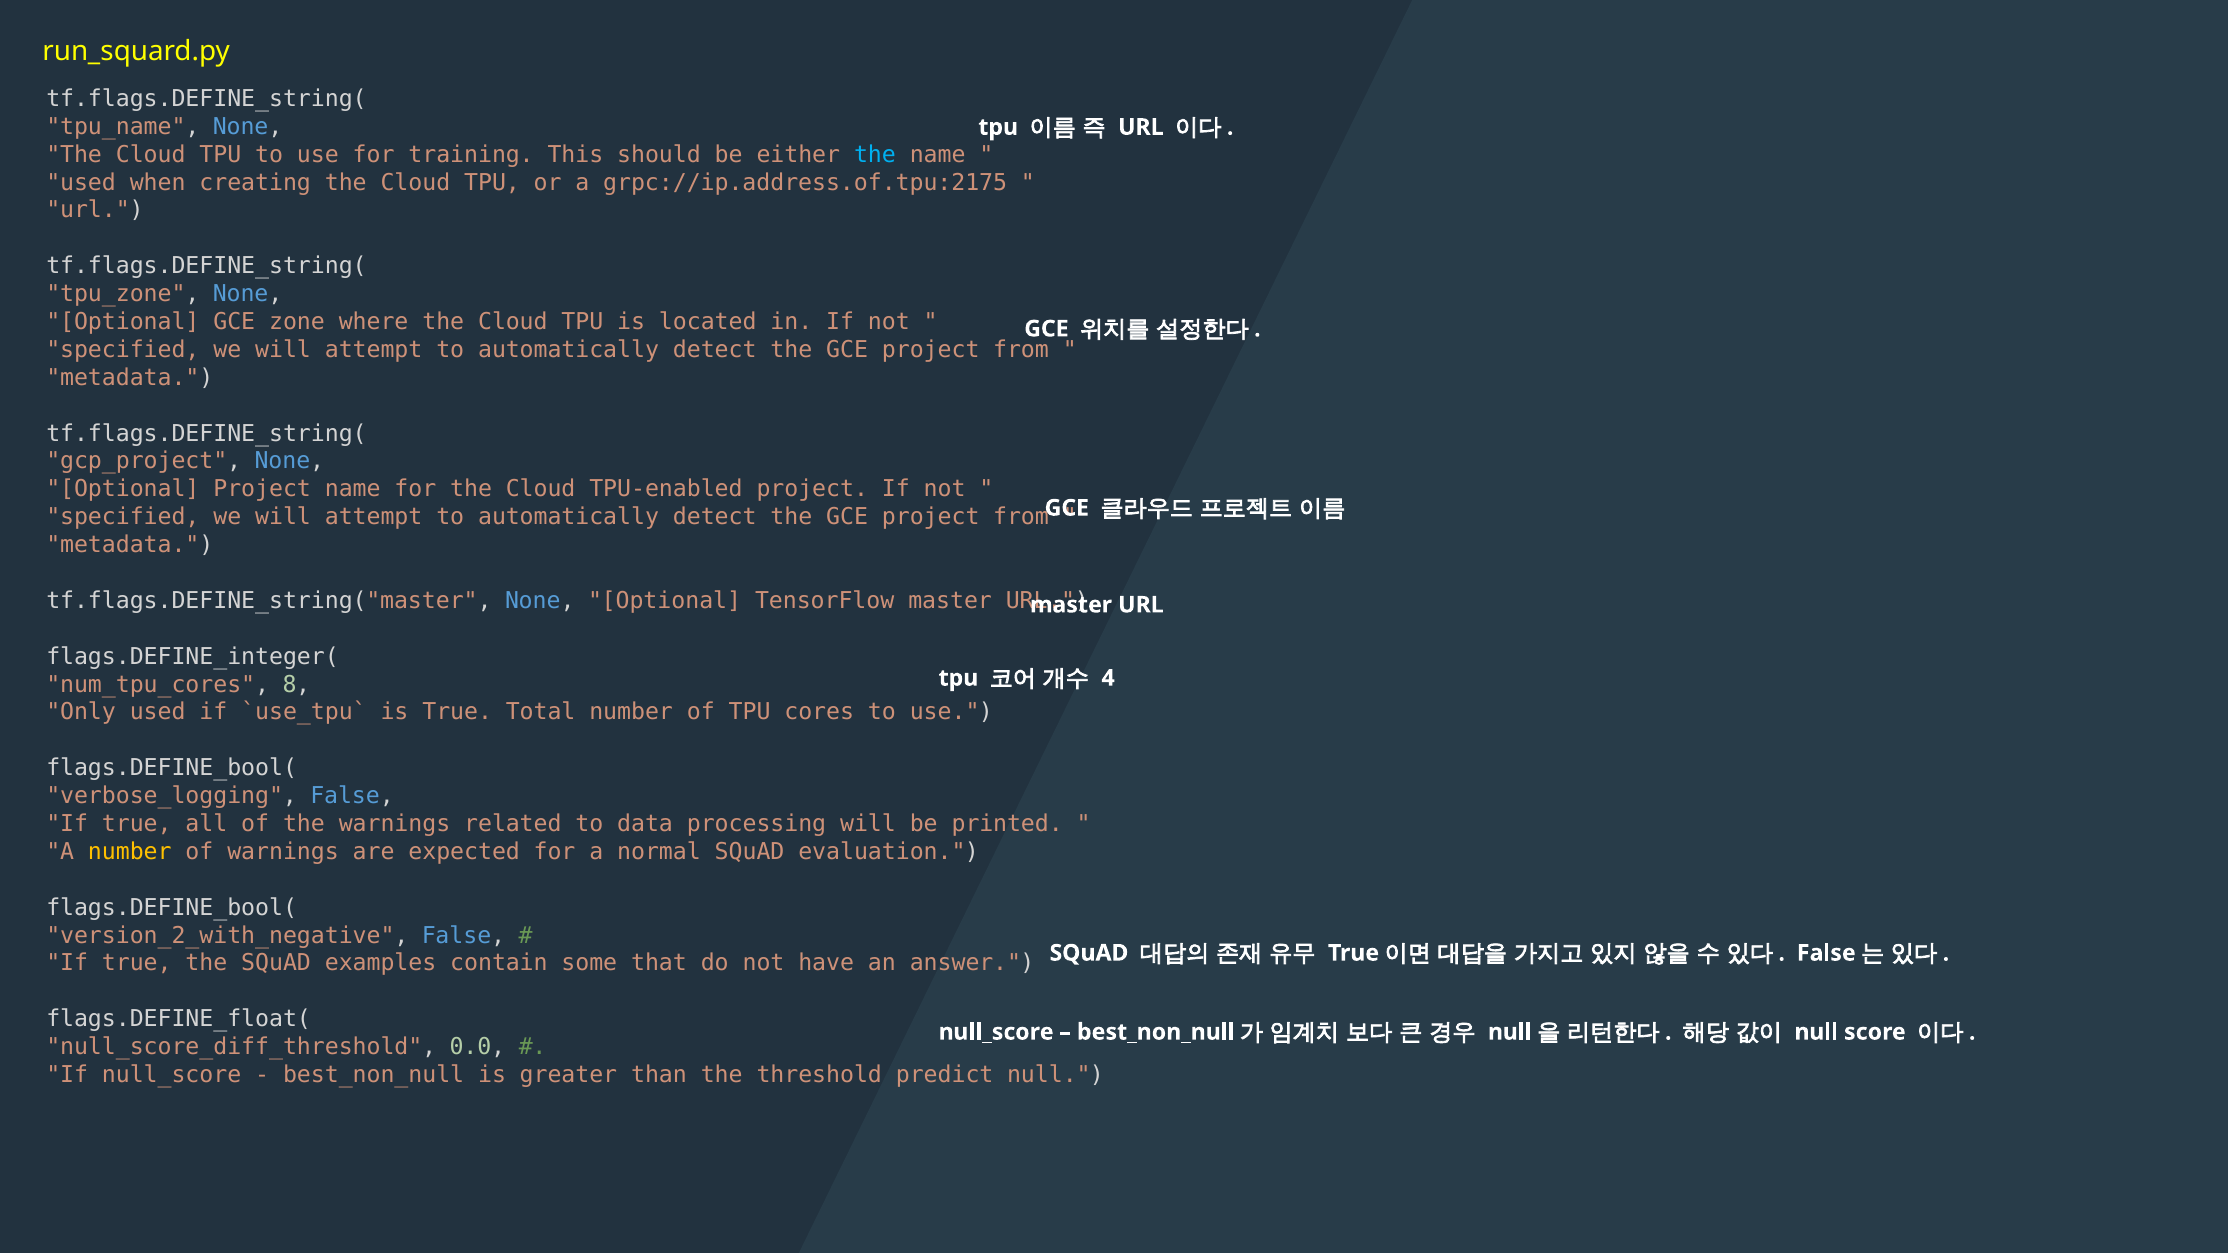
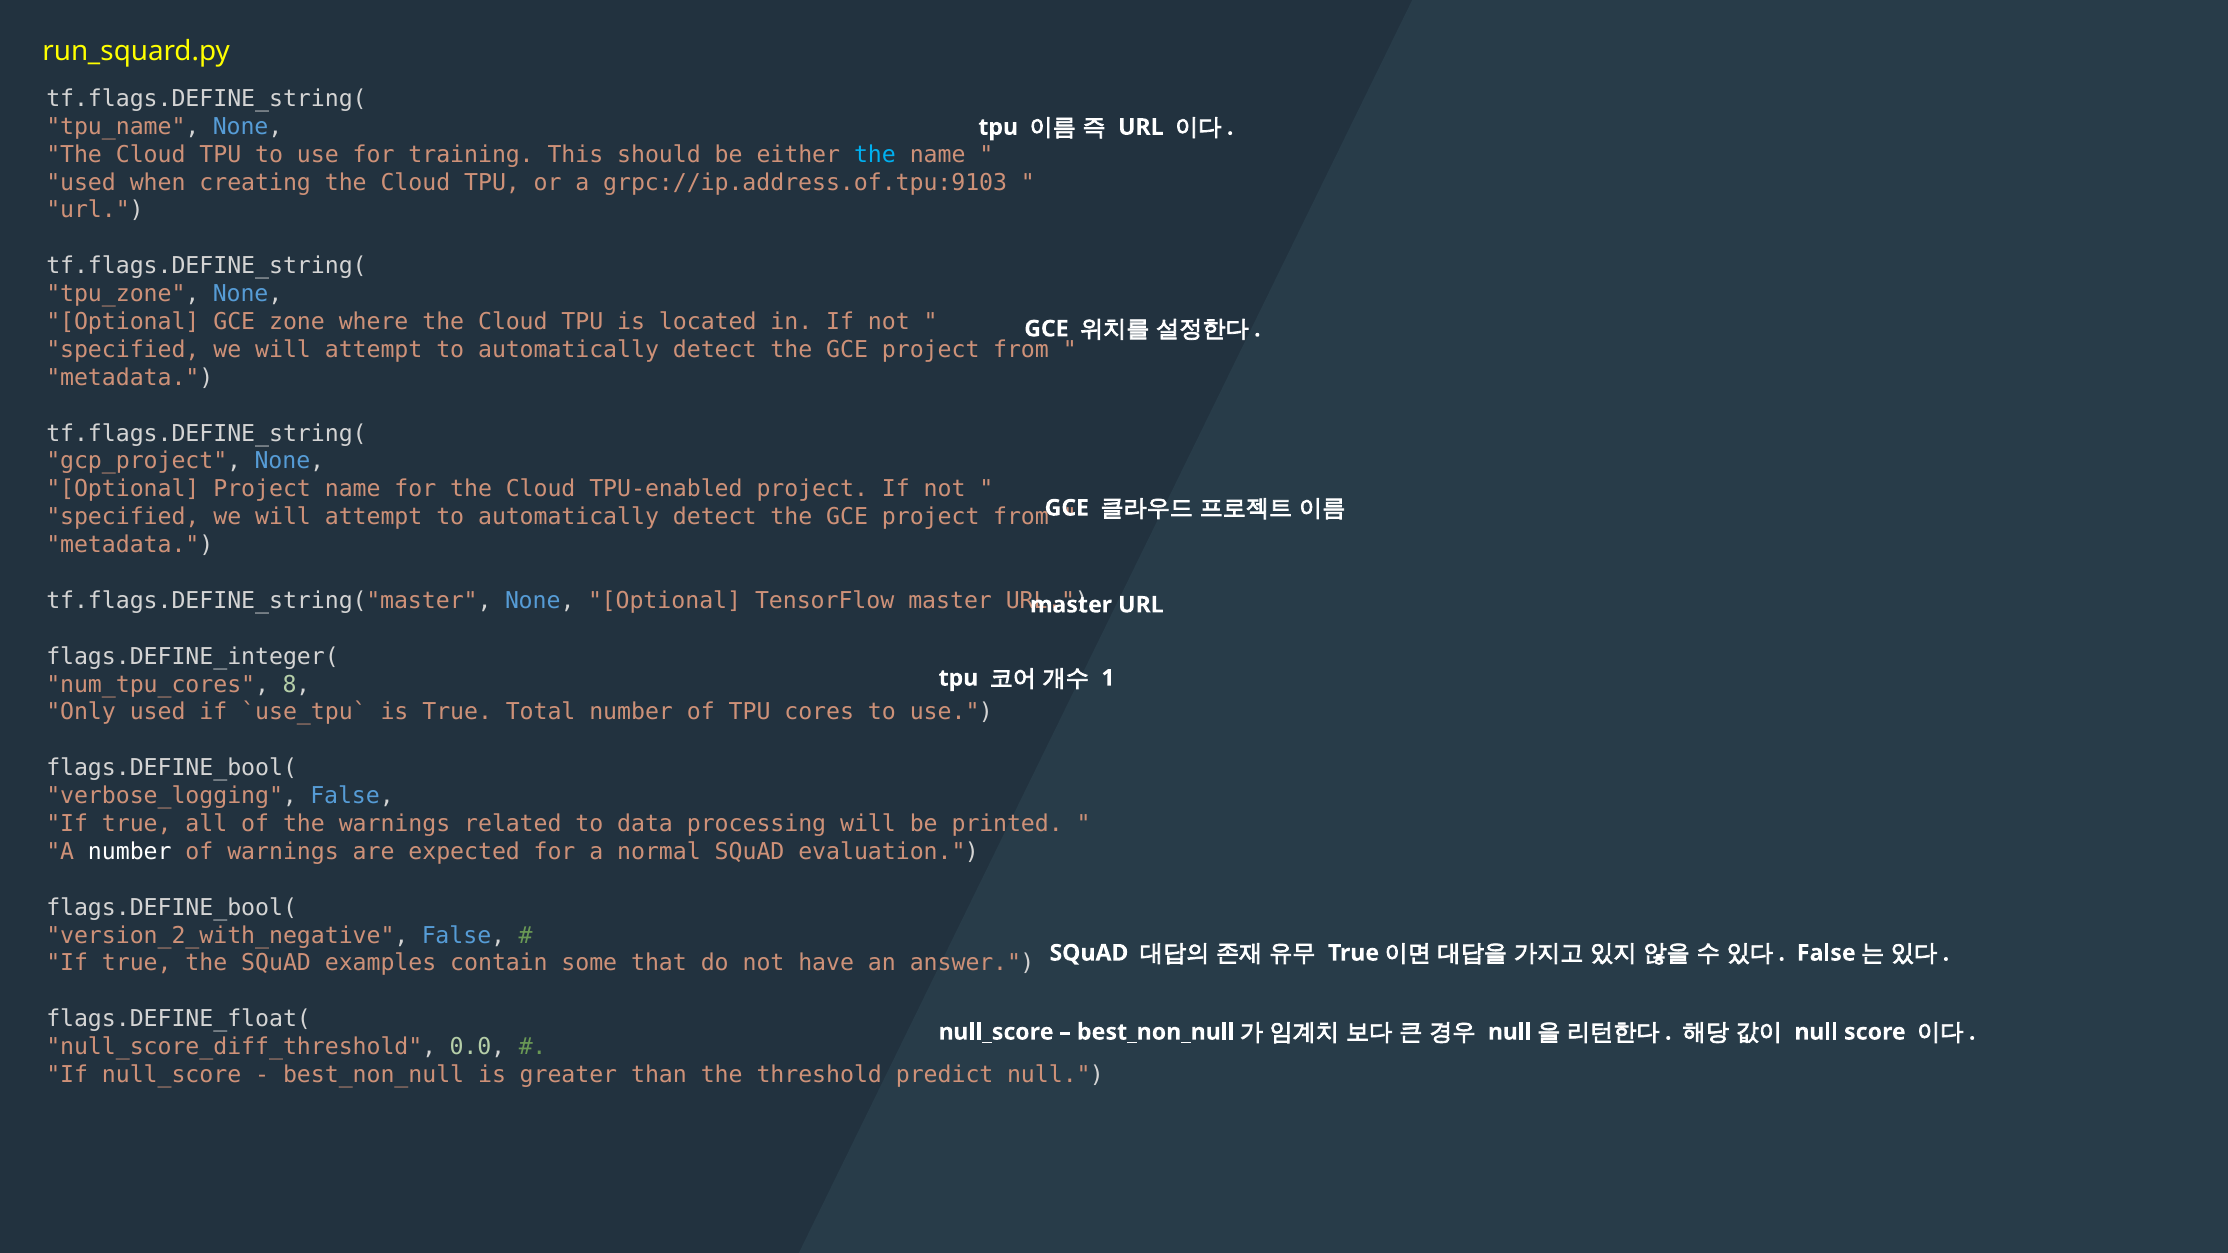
grpc://ip.address.of.tpu:2175: grpc://ip.address.of.tpu:2175 -> grpc://ip.address.of.tpu:9103 (805, 182)
4: 4 -> 1 (1108, 678)
number colour: yellow -> white (130, 852)
